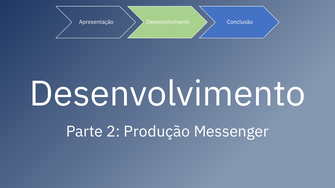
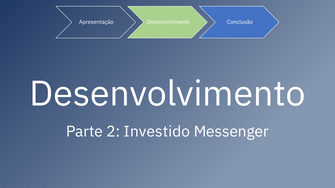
Produção: Produção -> Investido (157, 132)
